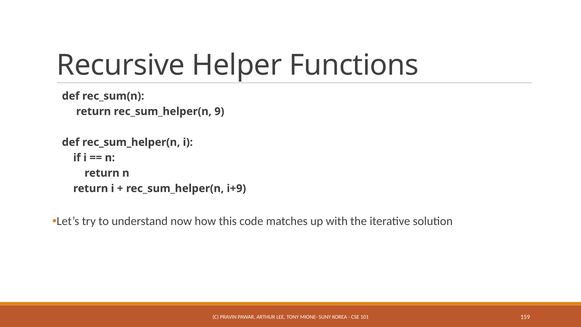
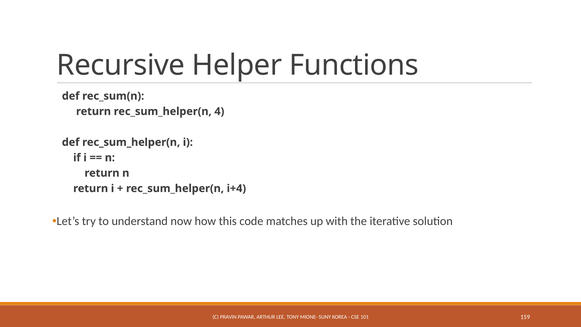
9: 9 -> 4 (219, 111)
i+9: i+9 -> i+4 (236, 188)
